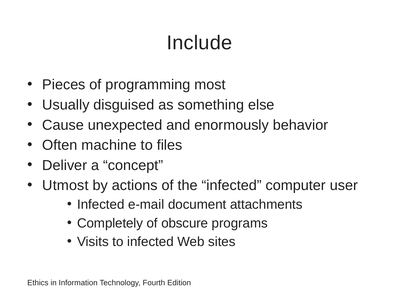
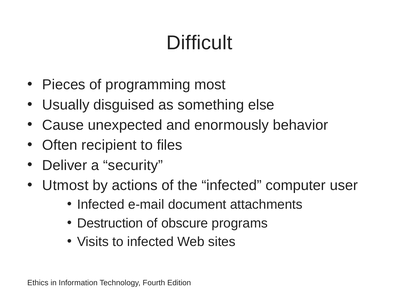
Include: Include -> Difficult (199, 43)
machine: machine -> recipient (109, 145)
concept: concept -> security (133, 165)
Completely: Completely -> Destruction (110, 223)
